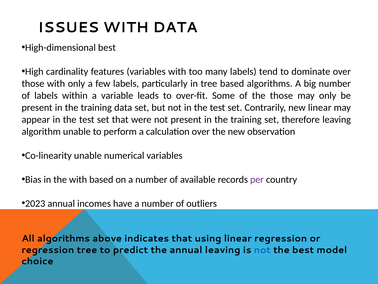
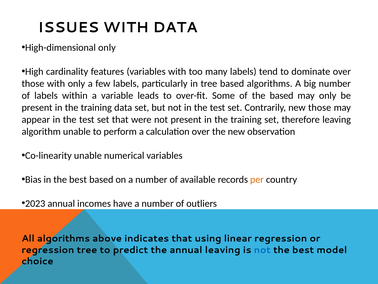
High-dimensional best: best -> only (107, 48)
the those: those -> based (282, 95)
new linear: linear -> those (320, 107)
in the with: with -> best (78, 179)
per colour: purple -> orange (257, 179)
